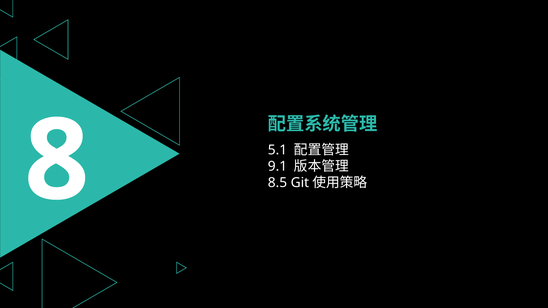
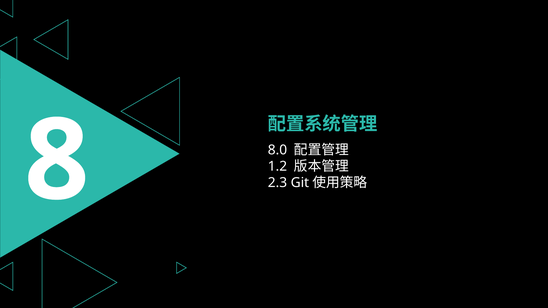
5.1: 5.1 -> 8.0 (277, 150)
9.1: 9.1 -> 1.2 (277, 166)
8.5: 8.5 -> 2.3 (277, 183)
